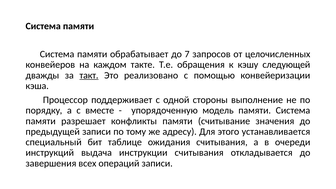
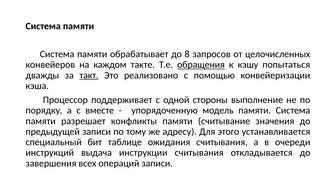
7: 7 -> 8 (187, 54)
обращения underline: none -> present (201, 65)
следующей: следующей -> попытаться (286, 65)
